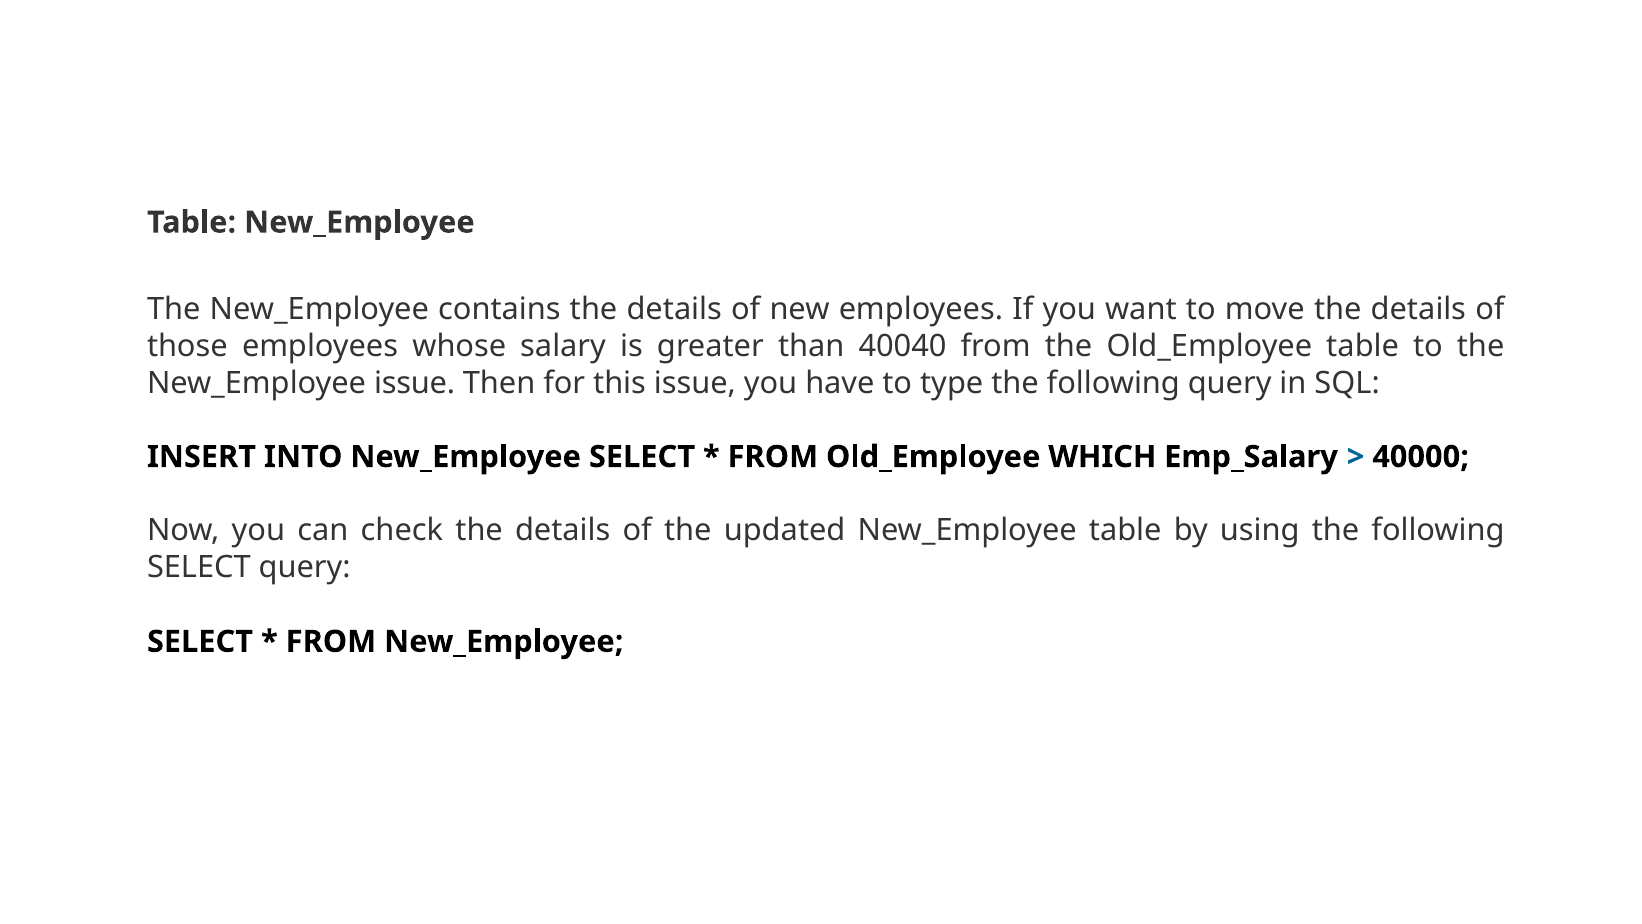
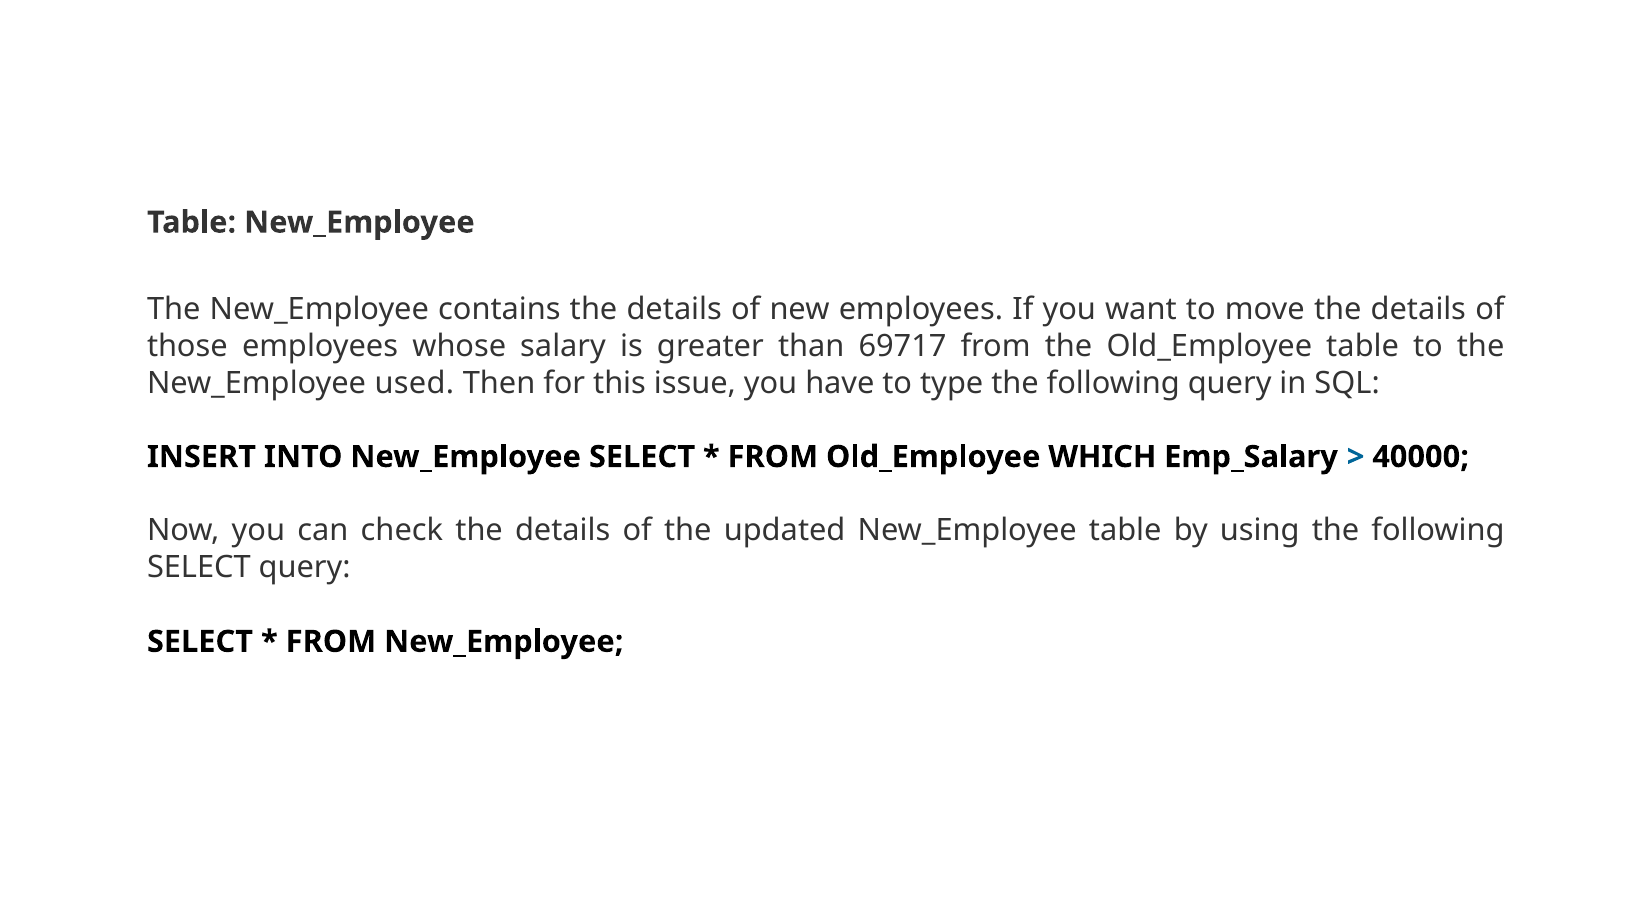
40040: 40040 -> 69717 (903, 346)
New_Employee issue: issue -> used (414, 383)
